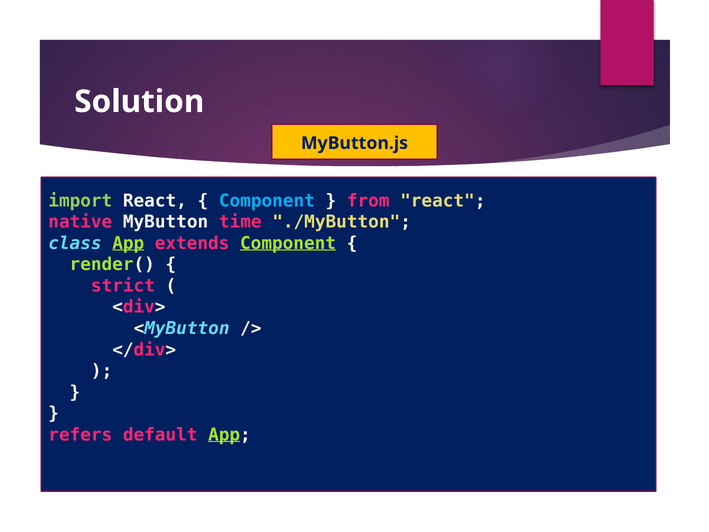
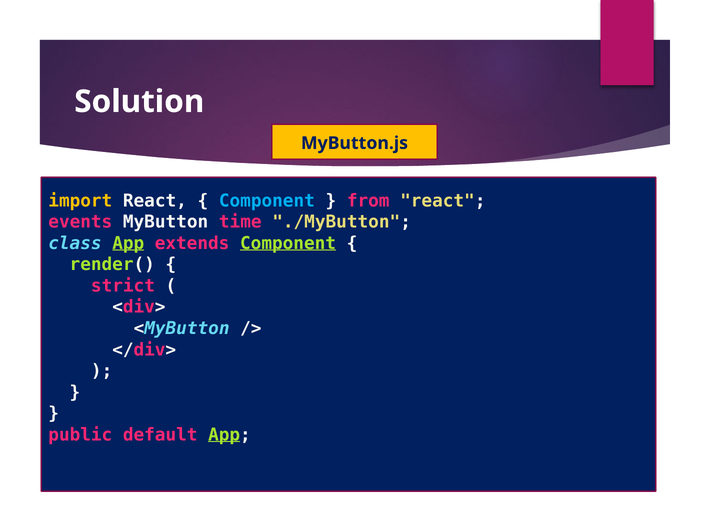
import colour: light green -> yellow (80, 201)
native: native -> events (80, 222)
refers: refers -> public (80, 435)
